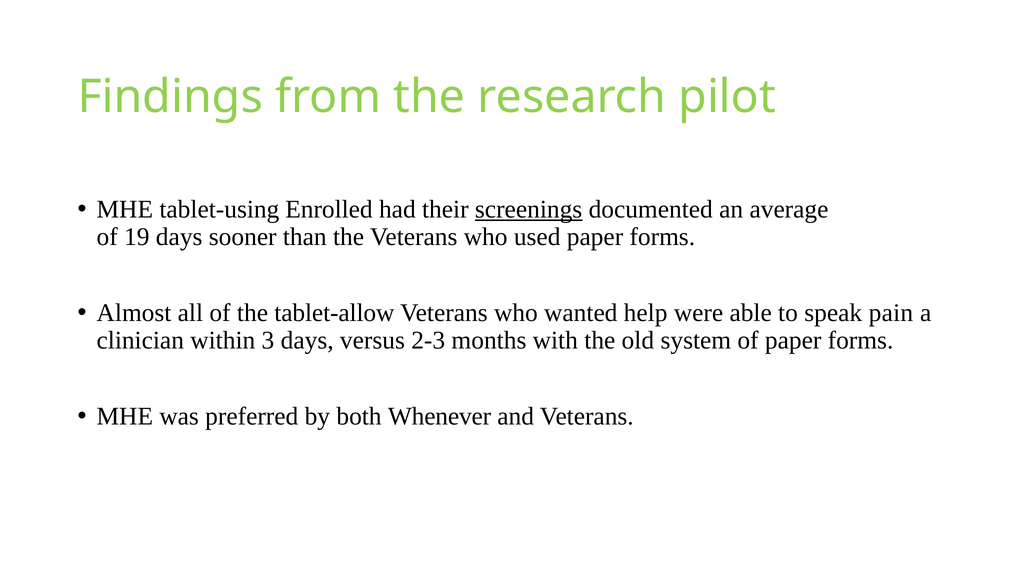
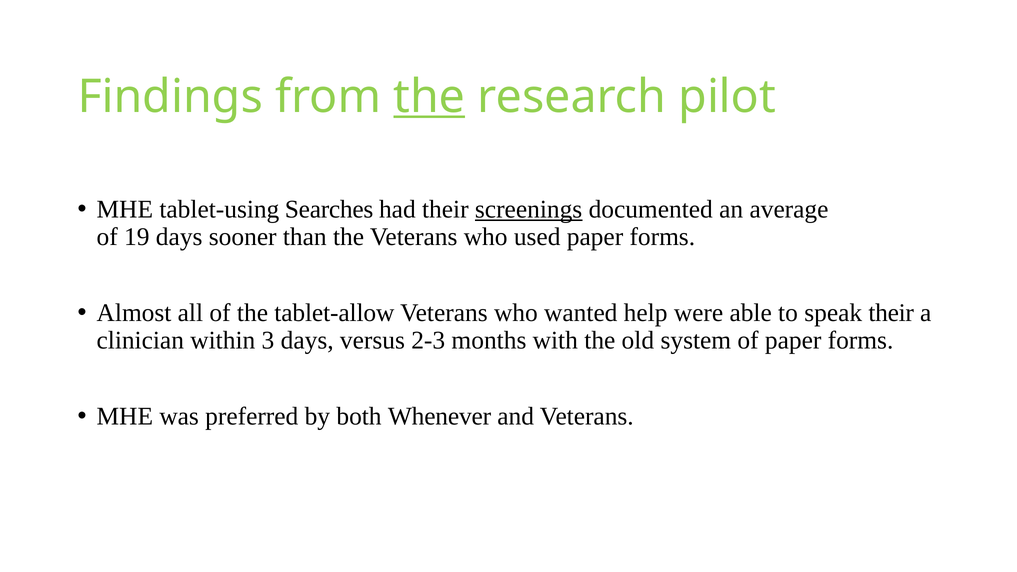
the underline: none -> present (429, 97)
Enrolled: Enrolled -> Searches (329, 209)
speak pain: pain -> their (891, 313)
